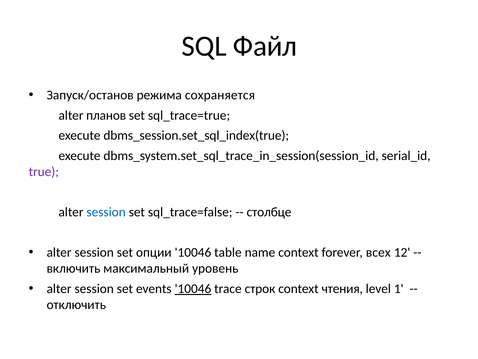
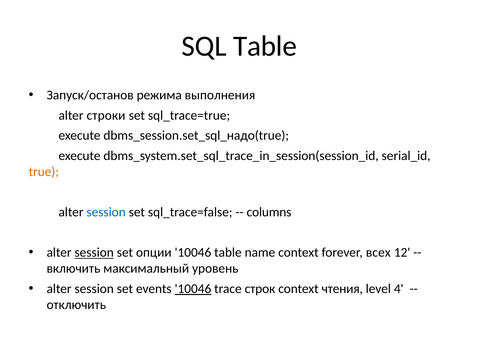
SQL Файл: Файл -> Table (265, 46)
сохраняется: сохраняется -> выполнения (220, 95)
планов: планов -> строки (106, 115)
dbms_session.set_sql_index(true: dbms_session.set_sql_index(true -> dbms_session.set_sql_надо(true (196, 135)
true colour: purple -> orange (44, 171)
столбце: столбце -> columns (269, 212)
session underline: none -> present (94, 252)
1: 1 -> 4 (399, 288)
